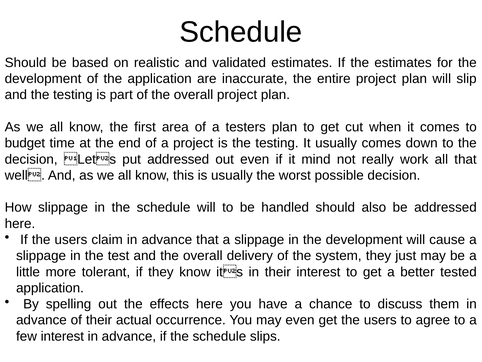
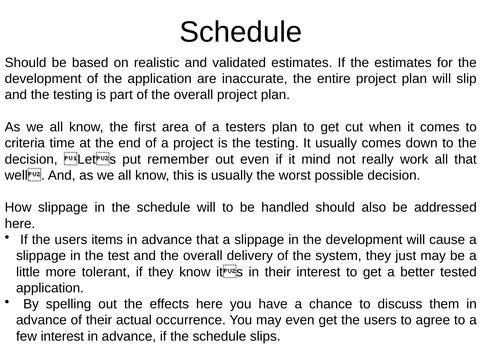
budget: budget -> criteria (25, 143)
put addressed: addressed -> remember (178, 159)
claim: claim -> items (107, 239)
